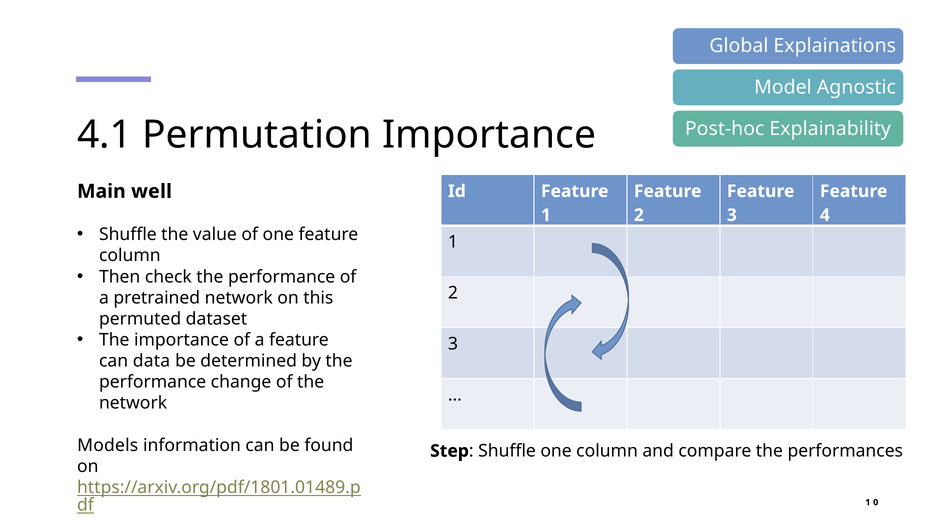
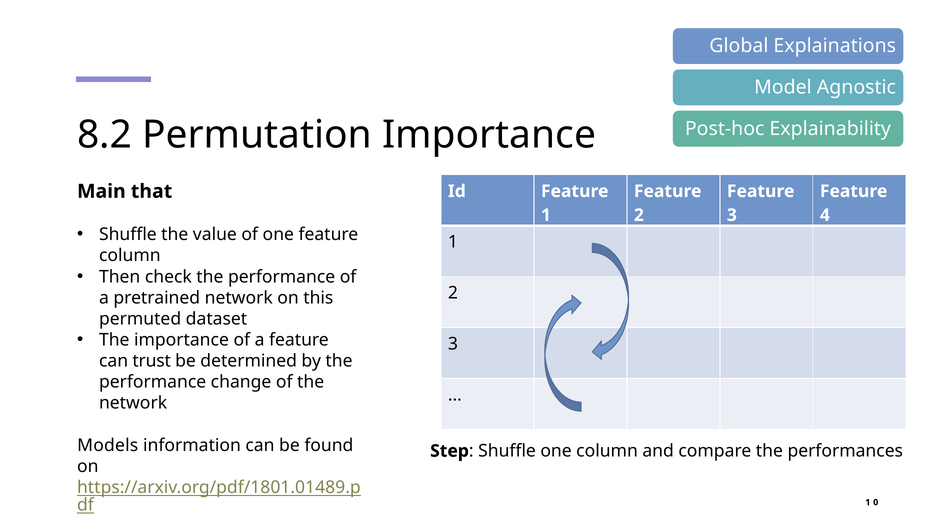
4.1: 4.1 -> 8.2 (105, 135)
well: well -> that (152, 191)
data: data -> trust (152, 361)
